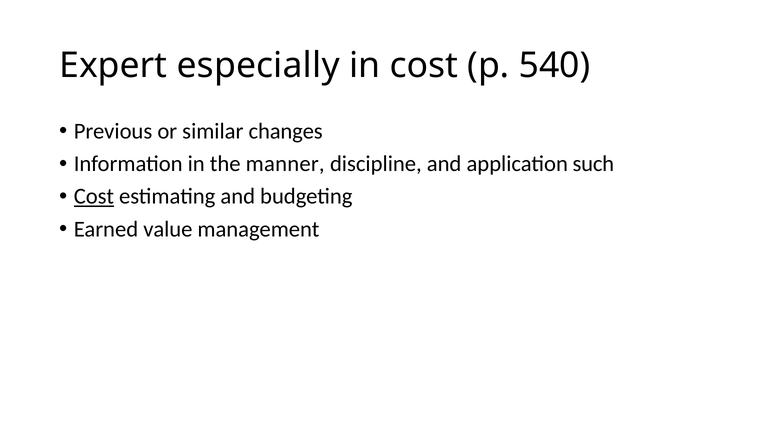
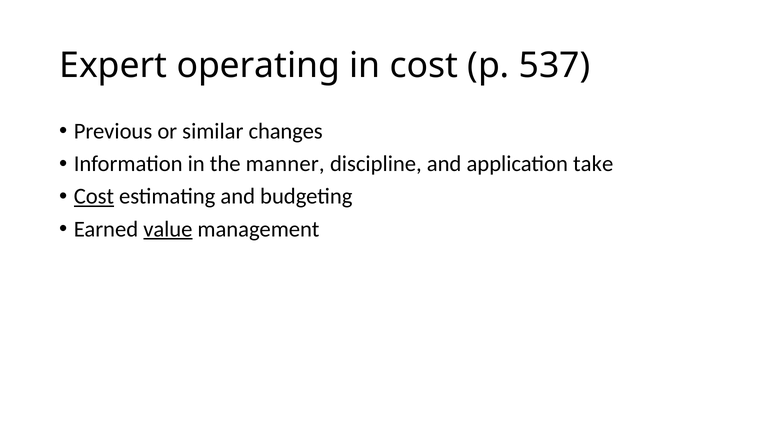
especially: especially -> operating (258, 65)
540: 540 -> 537 (555, 65)
such: such -> take (593, 164)
value underline: none -> present (168, 229)
